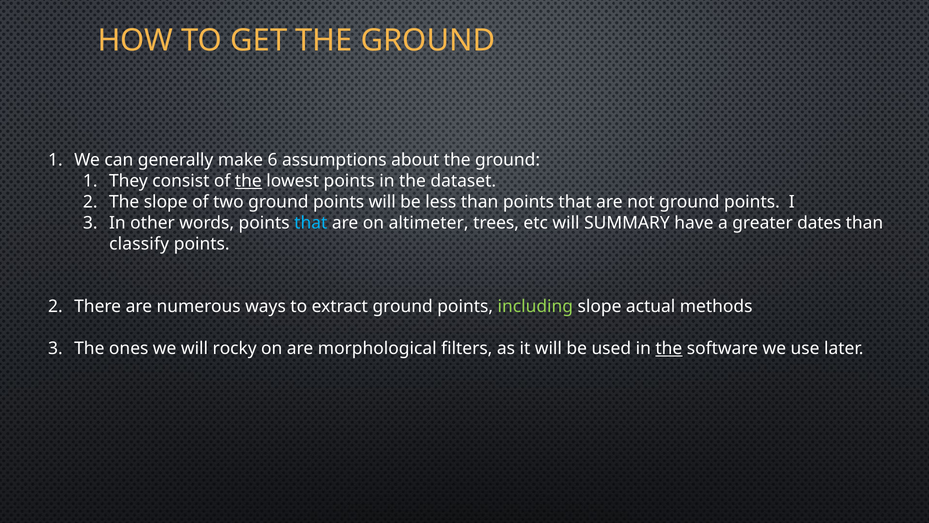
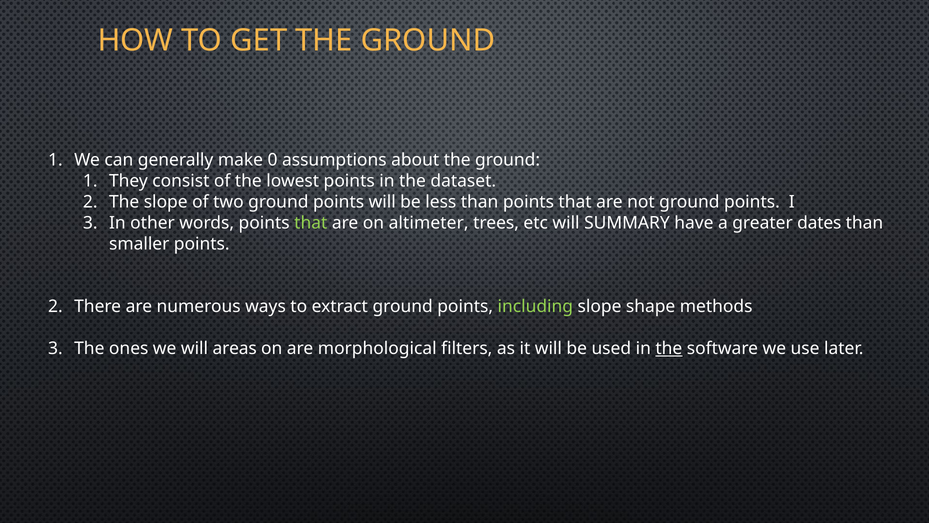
6: 6 -> 0 (273, 160)
the underline: present -> none (248, 181)
that colour: light blue -> light green (311, 223)
classify: classify -> smaller (139, 244)
actual: actual -> shape (651, 306)
rocky: rocky -> areas (235, 348)
